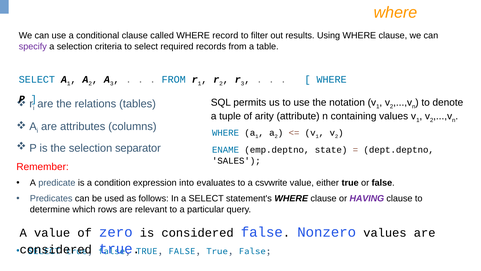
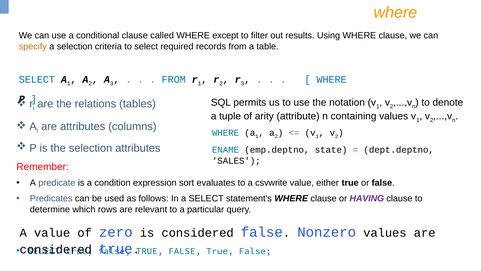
record: record -> except (225, 36)
specify colour: purple -> orange (33, 46)
selection separator: separator -> attributes (138, 148)
into: into -> sort (187, 183)
